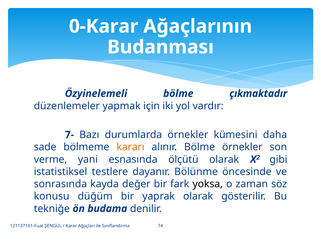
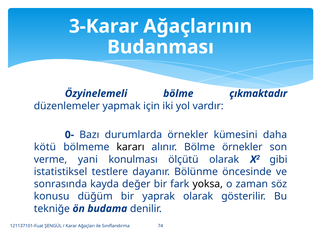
0-Karar: 0-Karar -> 3-Karar (104, 26)
7-: 7- -> 0- (69, 135)
sade: sade -> kötü (45, 147)
kararı colour: orange -> black (130, 147)
esnasında: esnasında -> konulması (133, 159)
